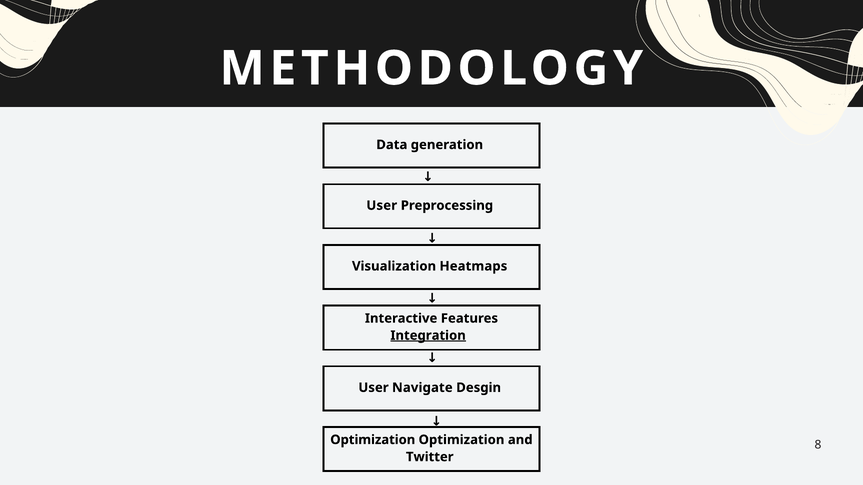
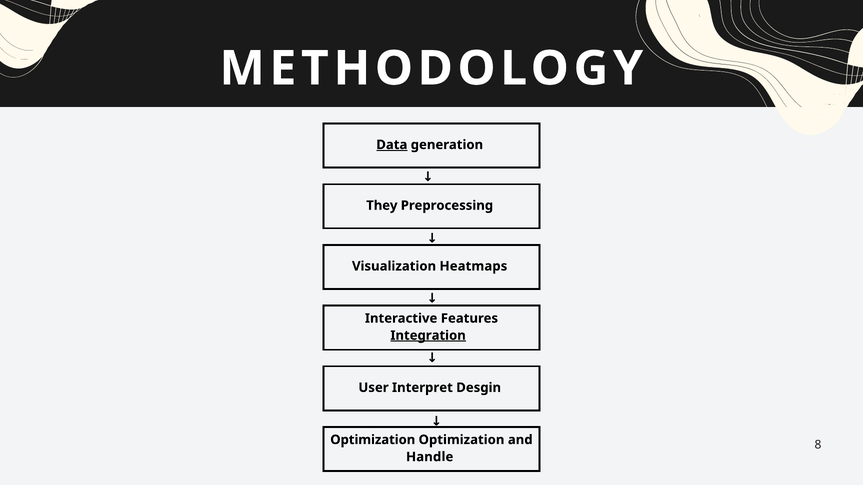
Data underline: none -> present (392, 145)
User: User -> They (382, 206)
Navigate: Navigate -> Interpret (422, 388)
Twitter: Twitter -> Handle (430, 457)
